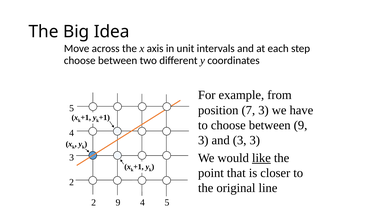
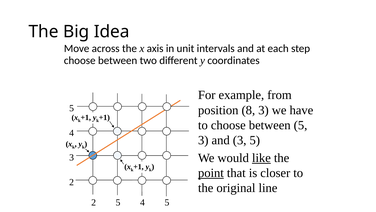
7: 7 -> 8 (248, 110)
between 9: 9 -> 5 (301, 125)
and 3 3: 3 -> 5 (255, 140)
point underline: none -> present (211, 173)
2 9: 9 -> 5 (118, 202)
